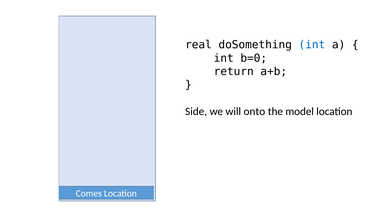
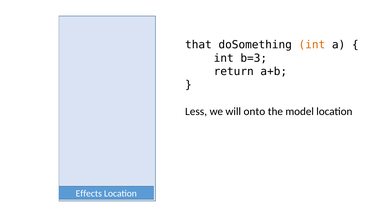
real: real -> that (198, 45)
int colour: blue -> orange (312, 45)
b=0: b=0 -> b=3 (254, 58)
Side: Side -> Less (196, 112)
Comes: Comes -> Effects (89, 194)
